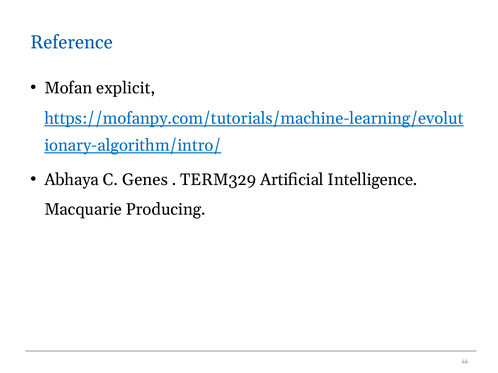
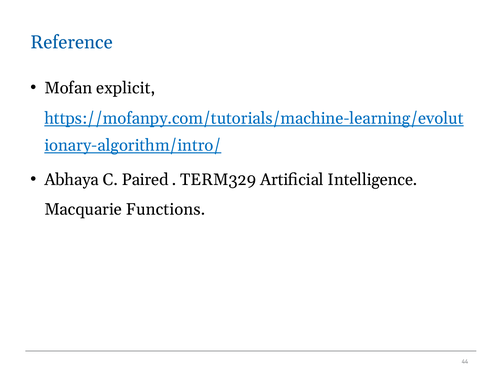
Genes: Genes -> Paired (145, 180)
Producing: Producing -> Functions (166, 210)
